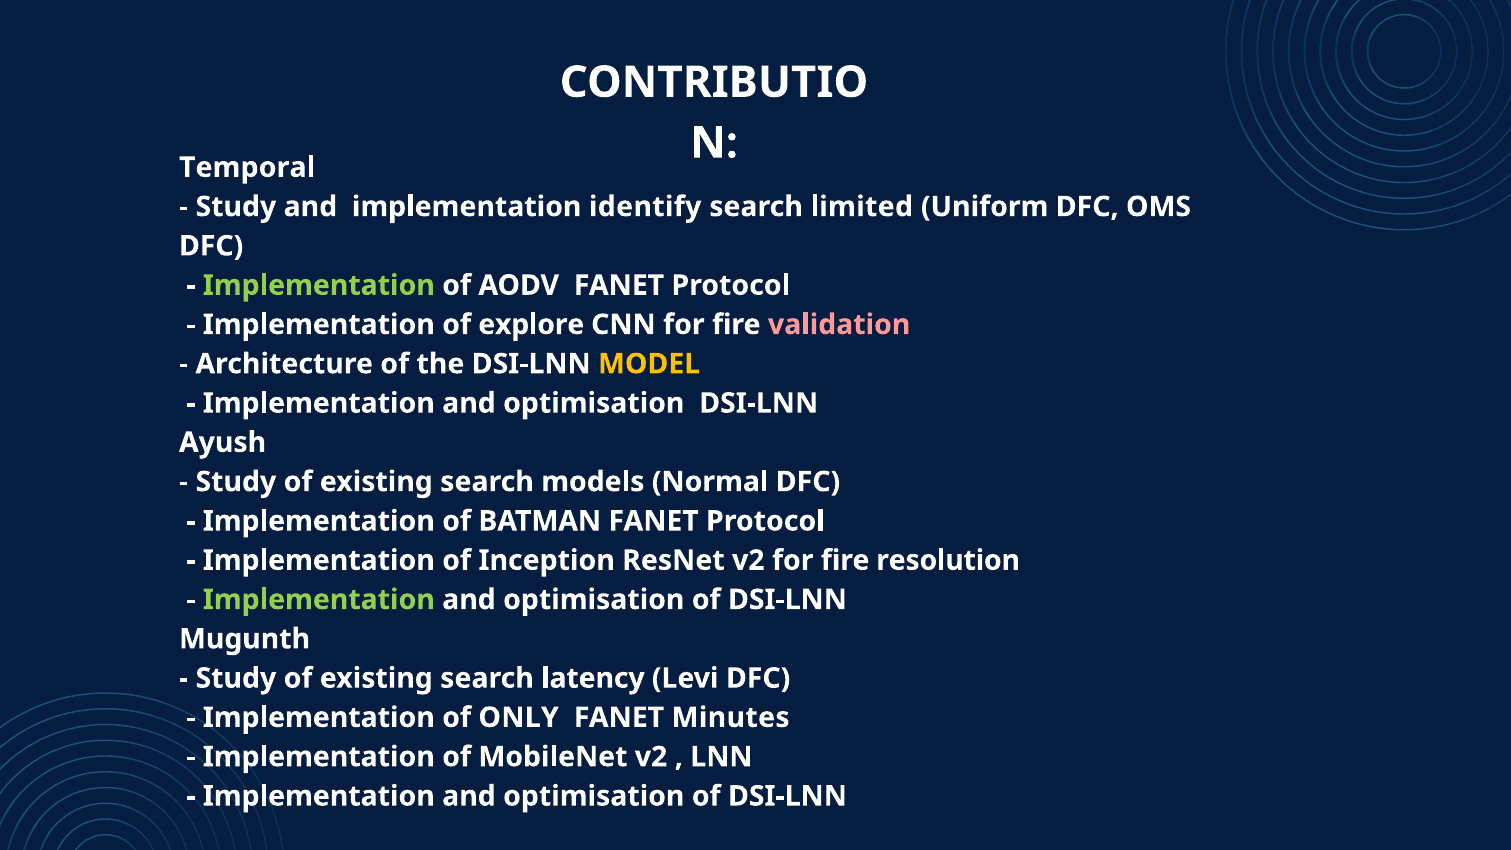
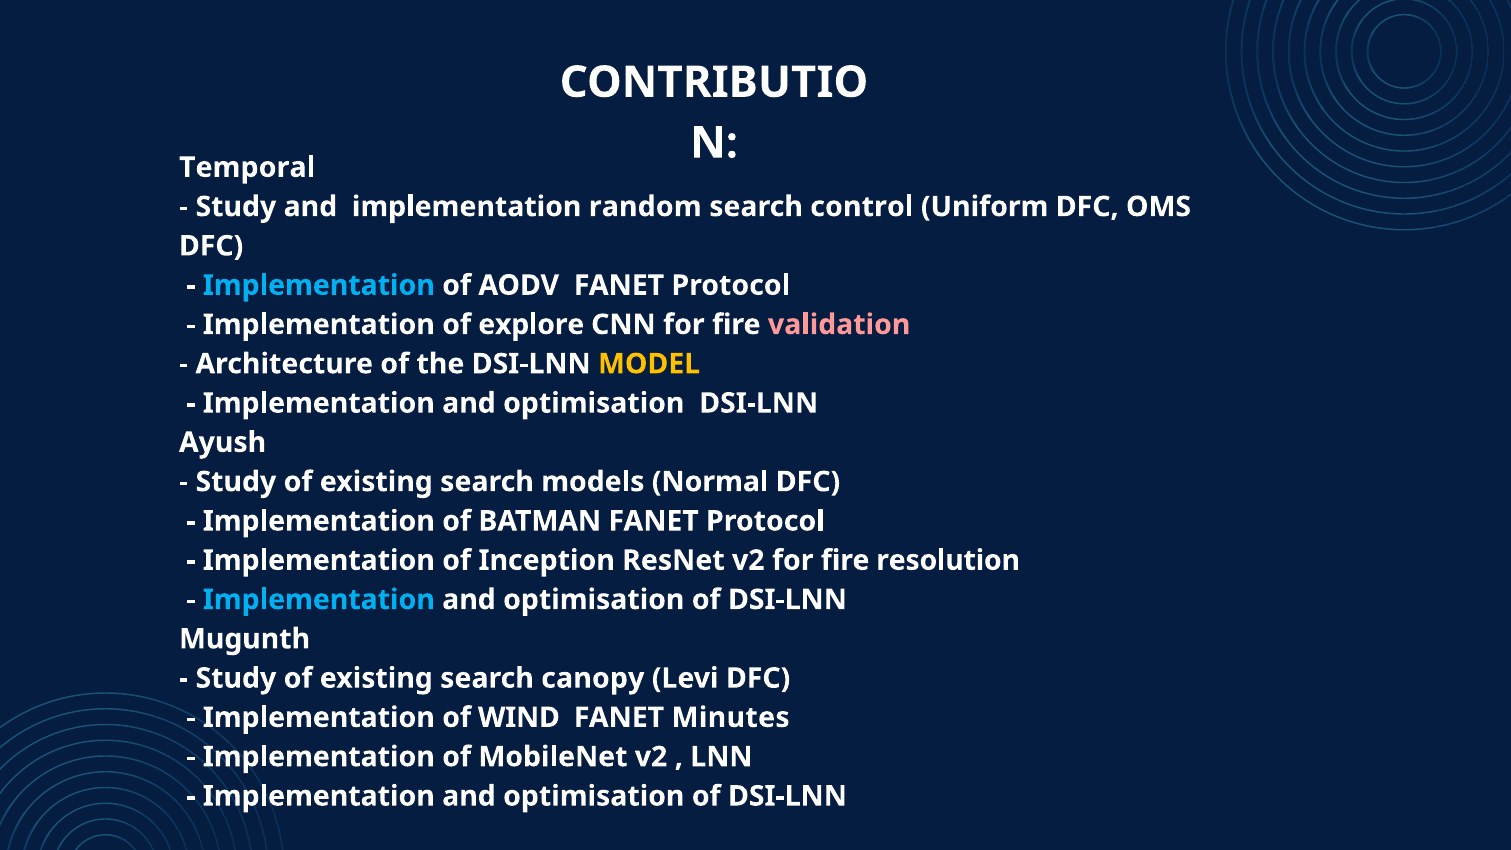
identify: identify -> random (645, 207)
limited: limited -> control (862, 207)
Implementation colour: light green -> light blue (319, 285)
Implementation colour: light green -> light blue (319, 600)
latency: latency -> canopy (593, 678)
ONLY: ONLY -> WIND (519, 718)
